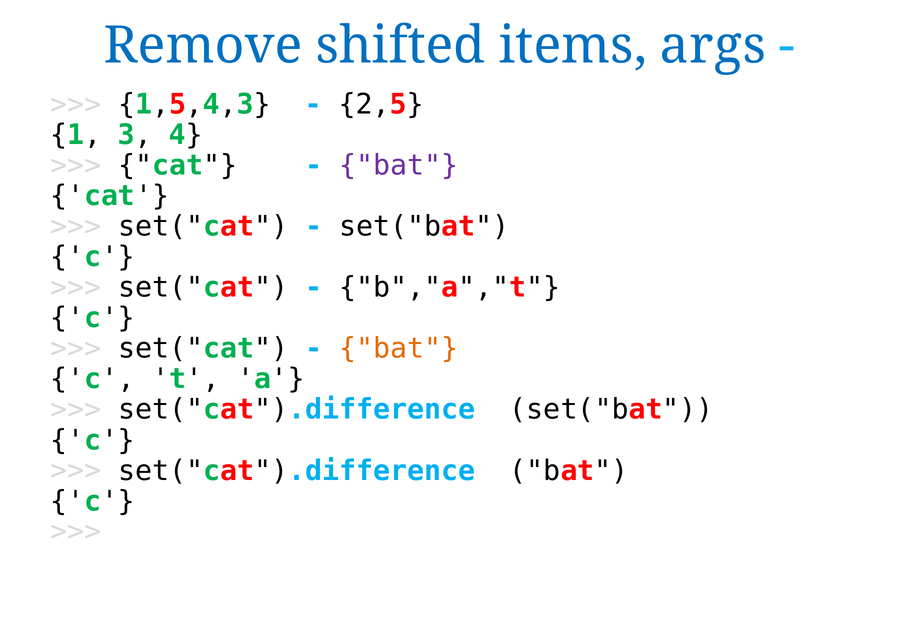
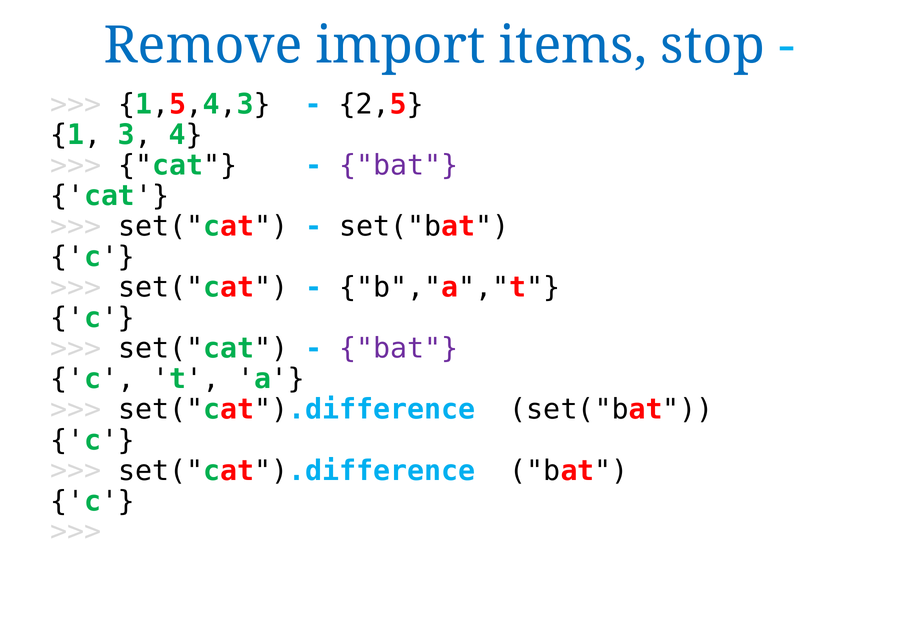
shifted: shifted -> import (401, 46)
args: args -> stop (713, 46)
bat colour: orange -> purple (399, 349)
